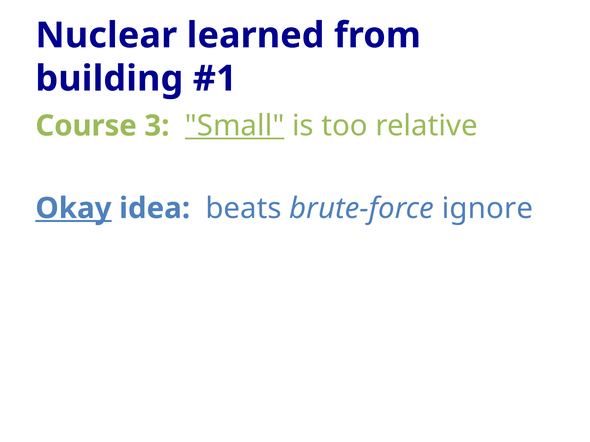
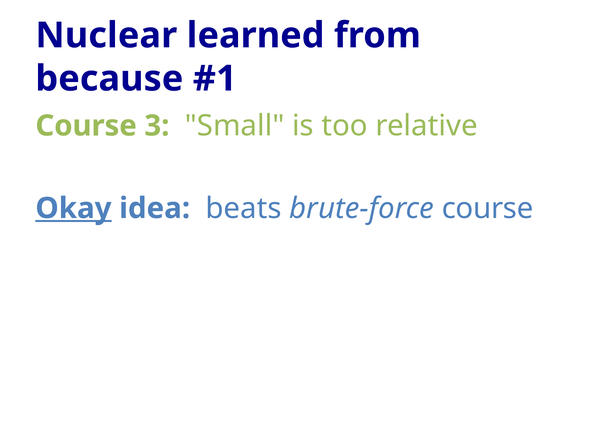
building: building -> because (109, 79)
Small underline: present -> none (235, 126)
brute-force ignore: ignore -> course (488, 209)
